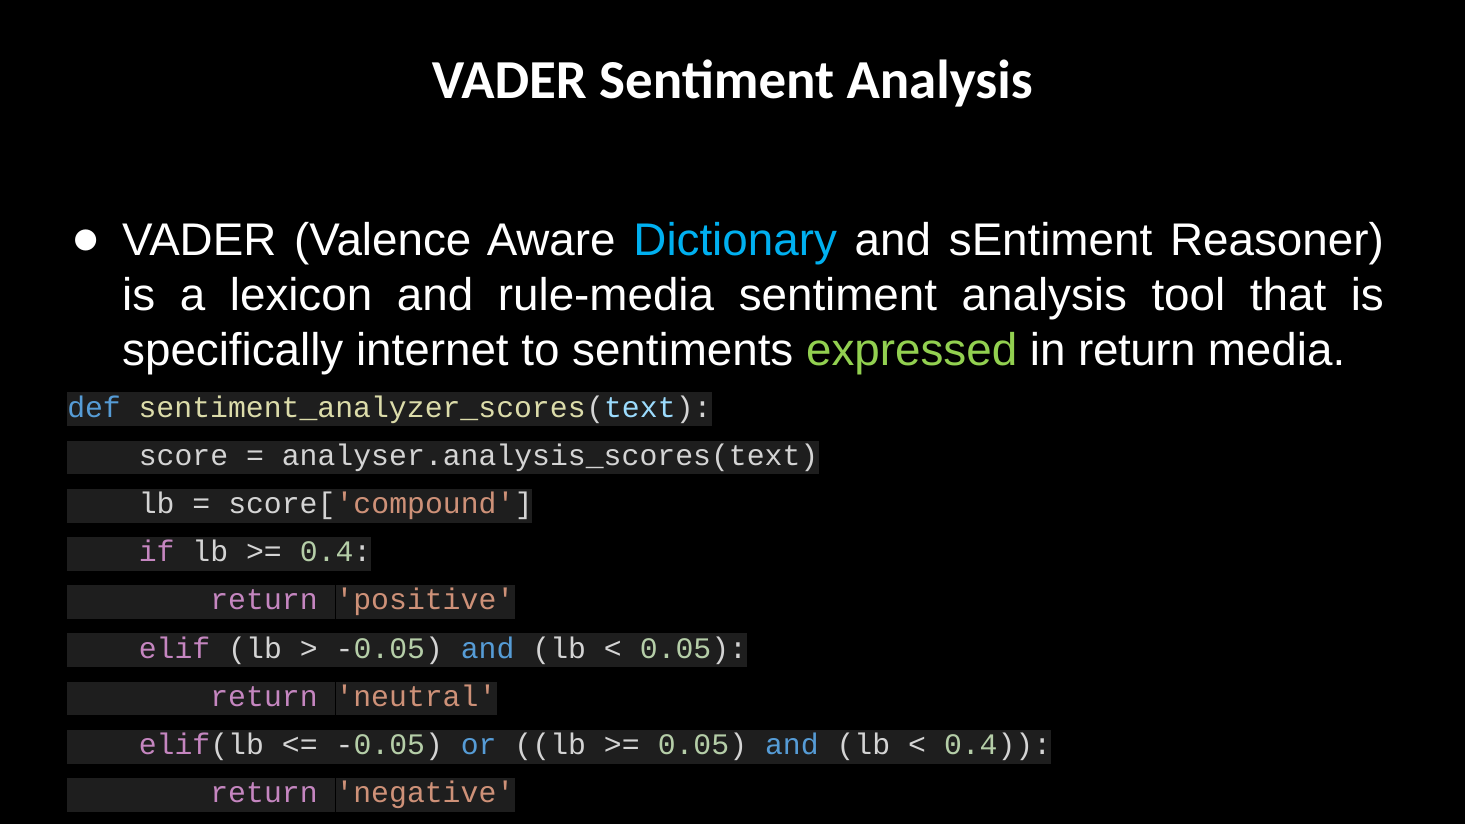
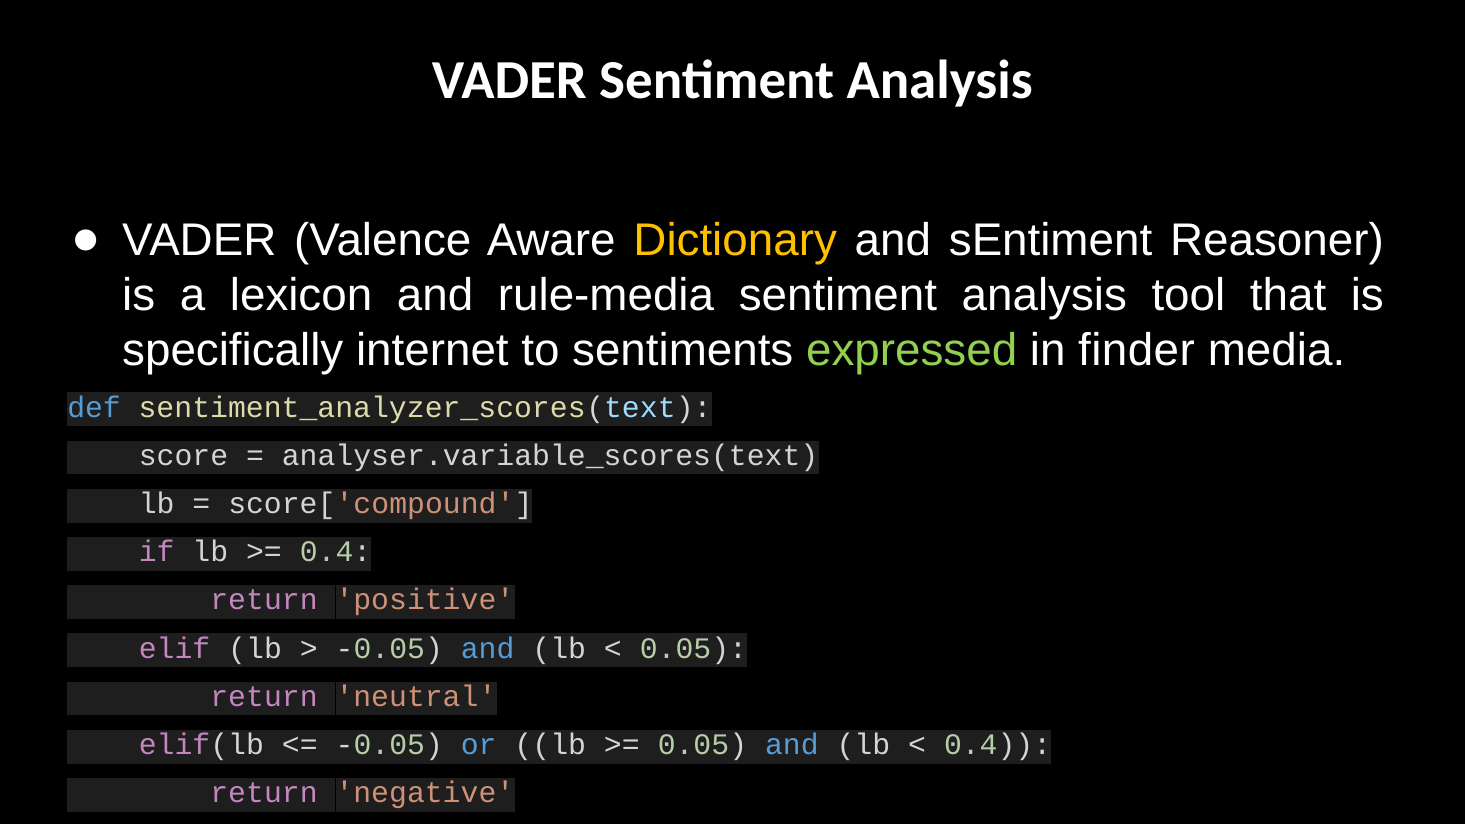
Dictionary colour: light blue -> yellow (735, 241)
in return: return -> finder (1136, 351)
analyser.analysis_scores(text: analyser.analysis_scores(text -> analyser.variable_scores(text (550, 455)
